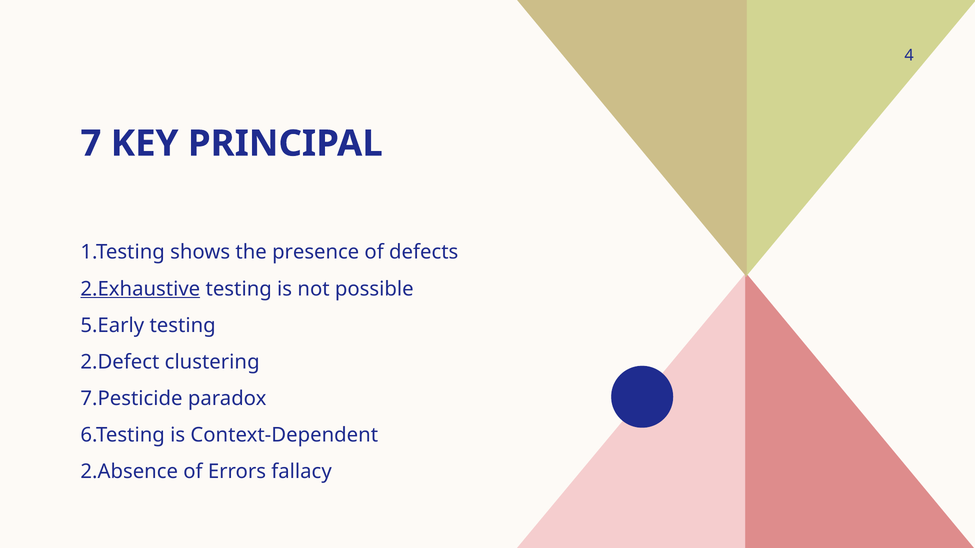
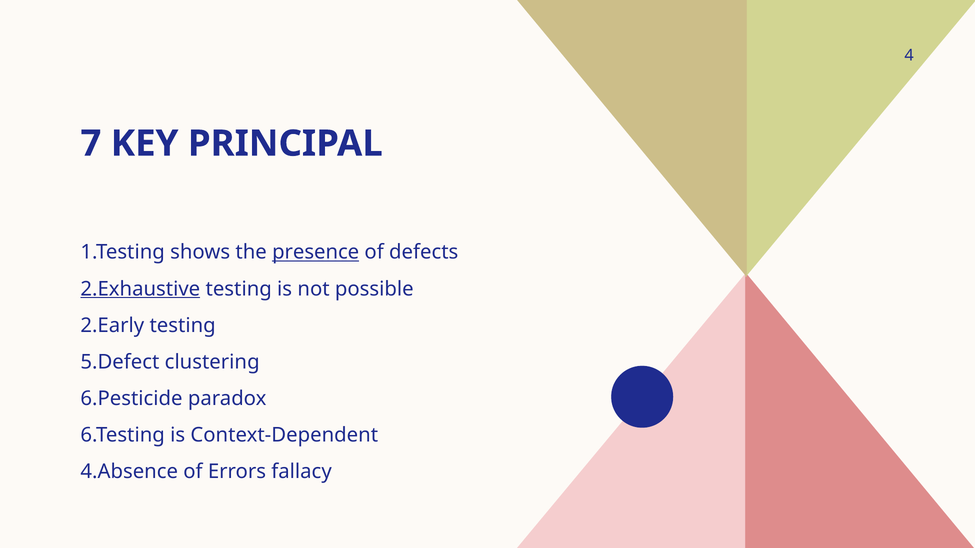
presence underline: none -> present (316, 252)
5.Early: 5.Early -> 2.Early (112, 326)
2.Defect: 2.Defect -> 5.Defect (120, 362)
7.Pesticide: 7.Pesticide -> 6.Pesticide (132, 399)
2.Absence: 2.Absence -> 4.Absence (129, 472)
